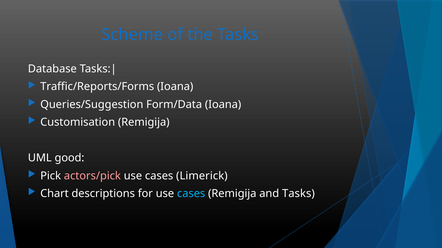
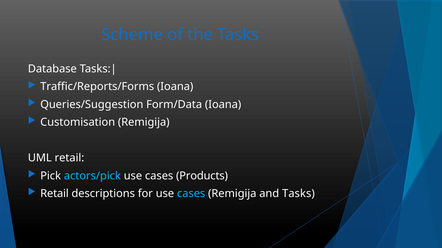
UML good: good -> retail (69, 158)
actors/pick colour: pink -> light blue (92, 176)
Limerick: Limerick -> Products (202, 176)
Chart: Chart -> Retail (55, 194)
